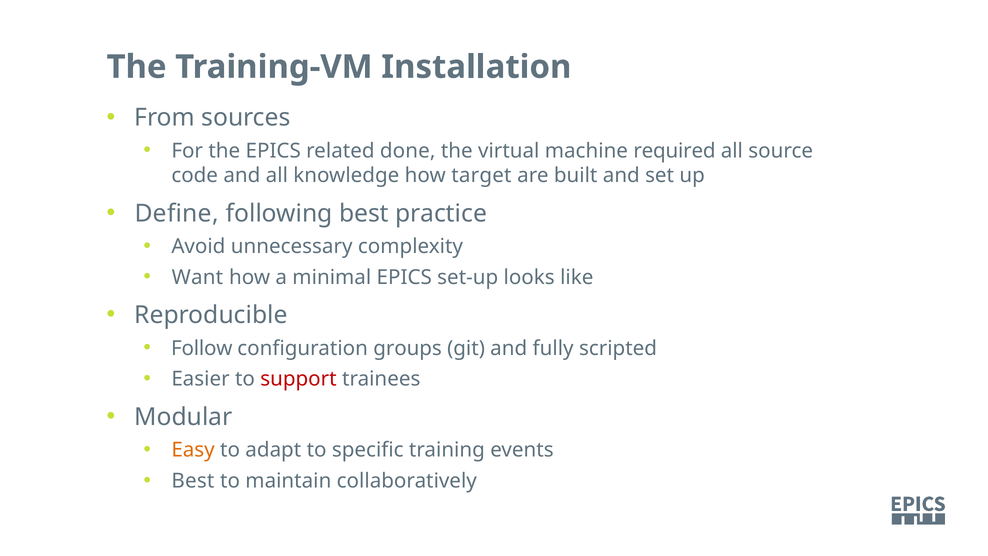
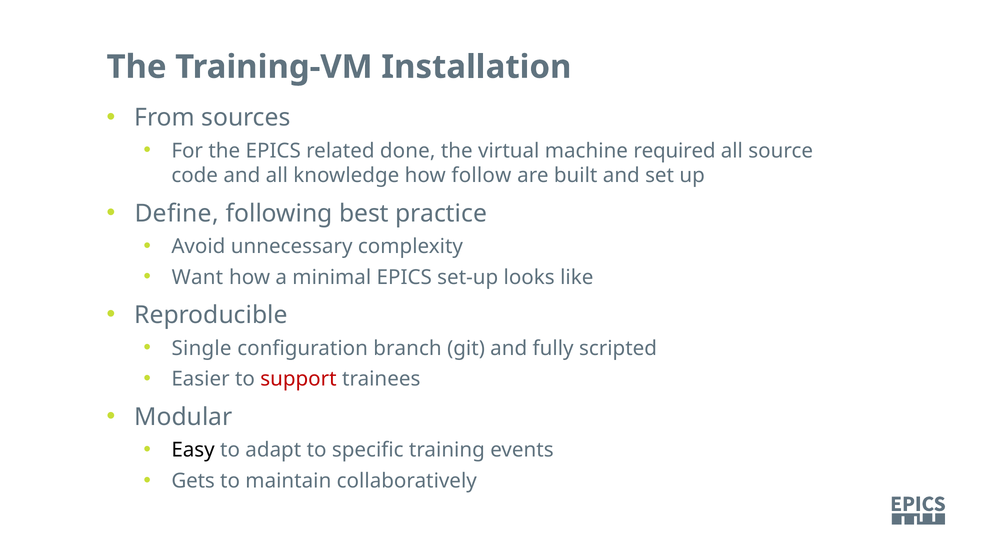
target: target -> follow (481, 176)
Follow: Follow -> Single (202, 348)
groups: groups -> branch (408, 348)
Easy colour: orange -> black (193, 450)
Best: Best -> Gets (193, 481)
